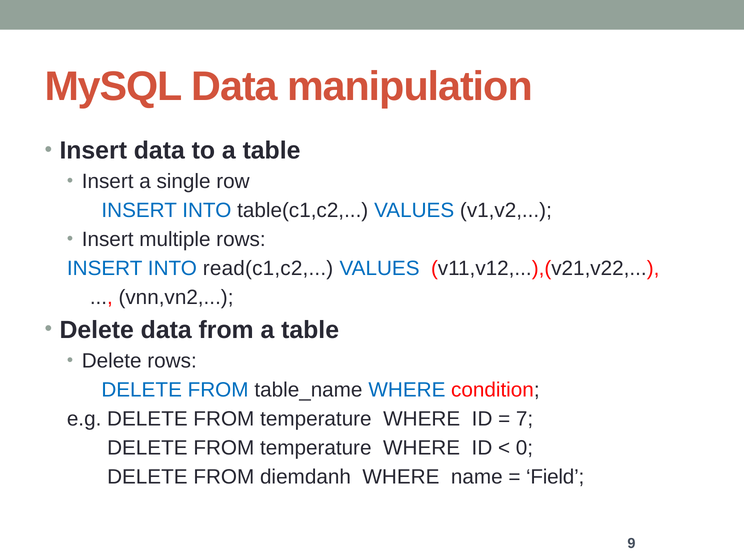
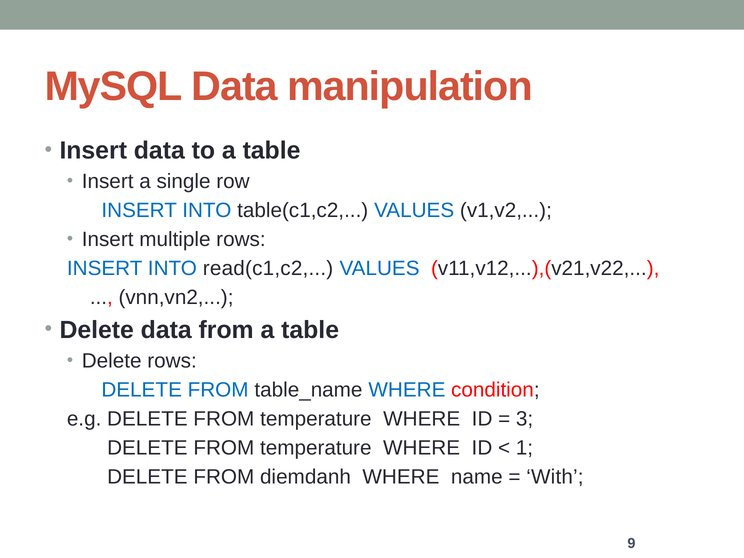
7: 7 -> 3 (525, 419)
0: 0 -> 1 (524, 448)
Field: Field -> With (555, 477)
